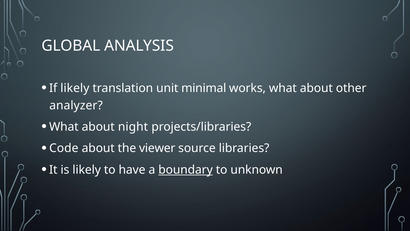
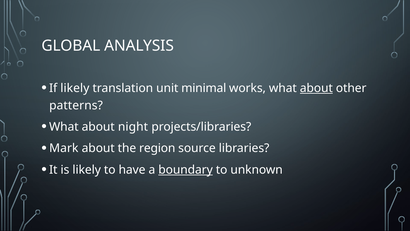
about underline: none -> present (316, 88)
analyzer: analyzer -> patterns (76, 105)
Code: Code -> Mark (64, 148)
viewer: viewer -> region (157, 148)
